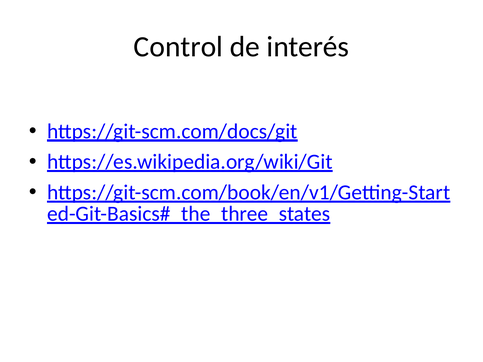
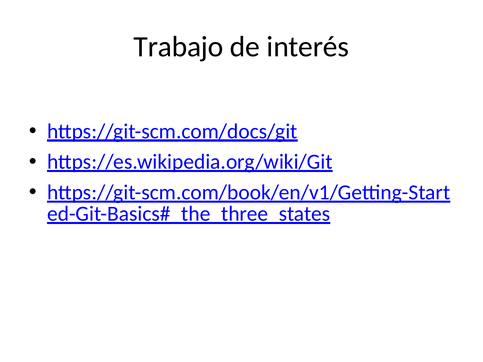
Control: Control -> Trabajo (178, 47)
